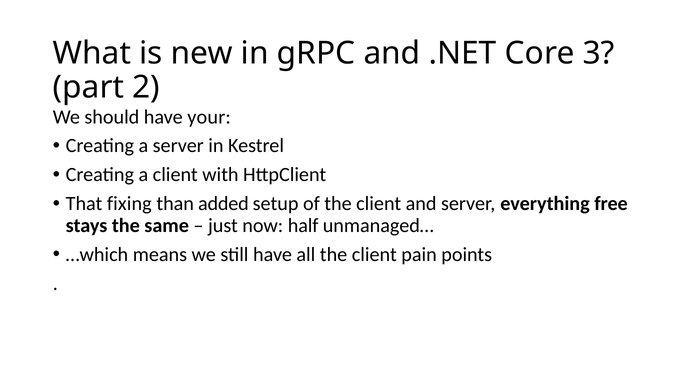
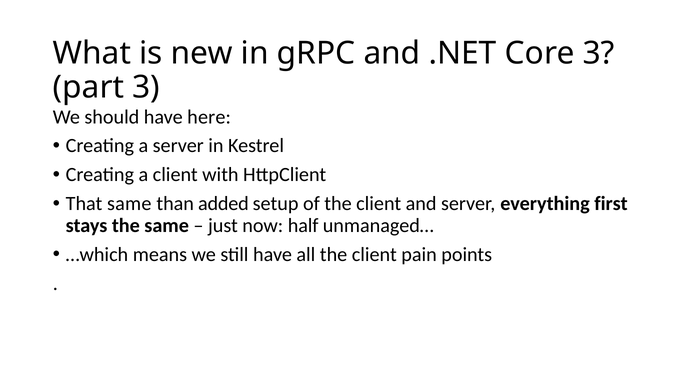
part 2: 2 -> 3 (146, 87)
your: your -> here (209, 117)
That fixing: fixing -> same (129, 204)
free: free -> first (611, 204)
